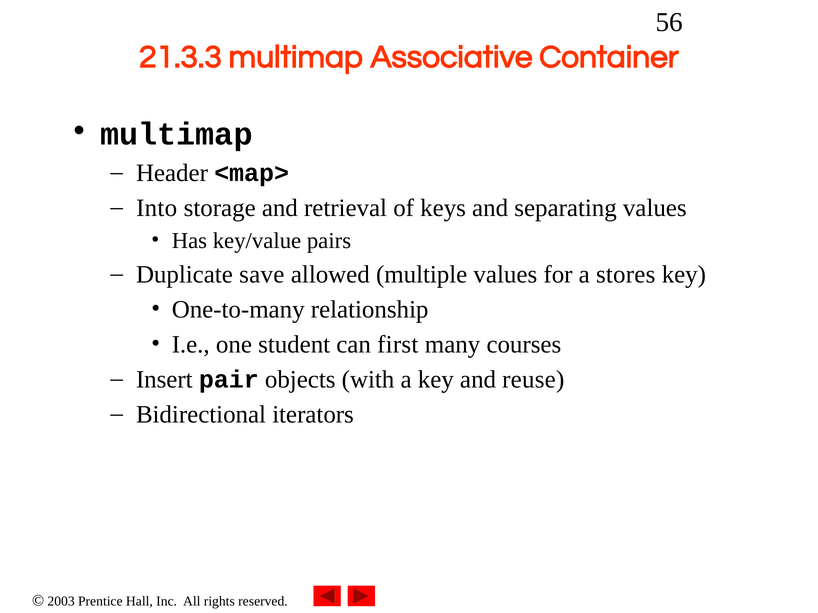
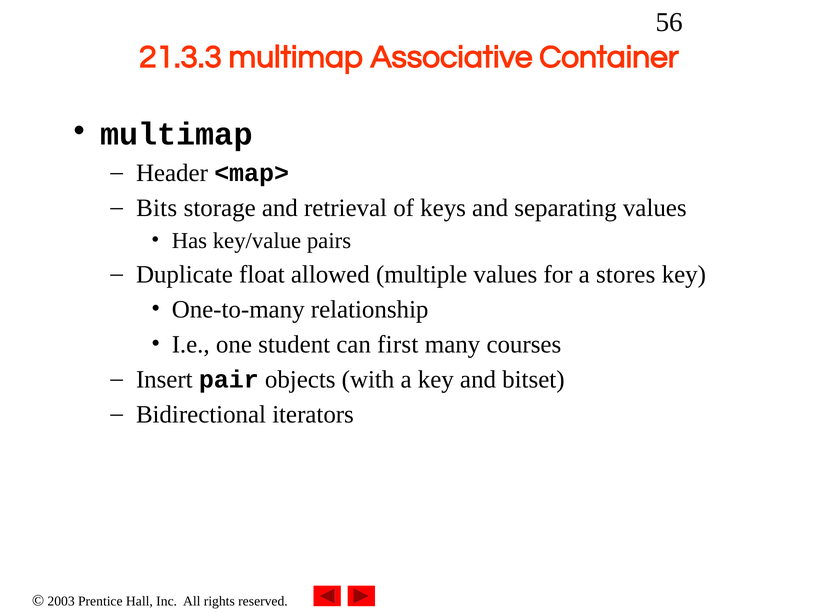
Into: Into -> Bits (157, 208)
save: save -> float (262, 275)
reuse: reuse -> bitset (533, 380)
